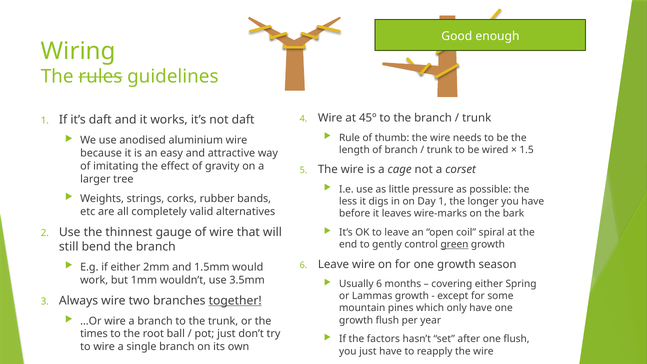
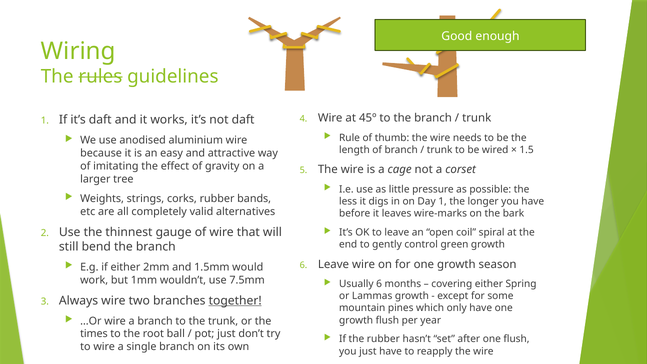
green underline: present -> none (455, 244)
3.5mm: 3.5mm -> 7.5mm (247, 280)
the factors: factors -> rubber (383, 339)
